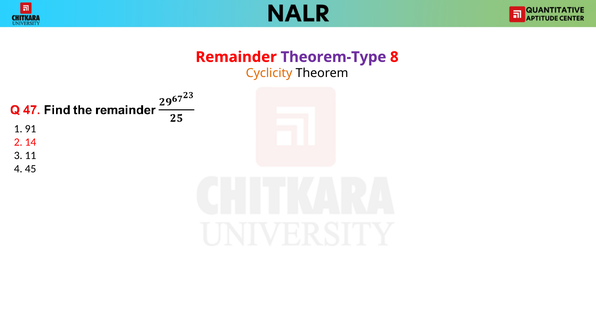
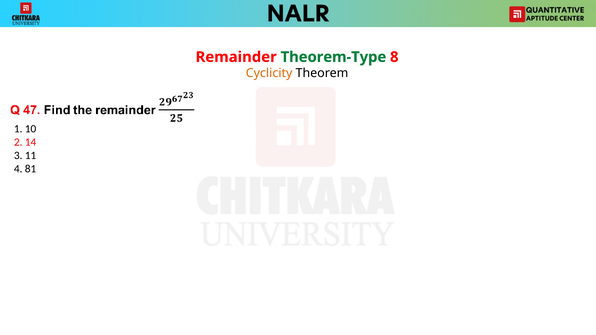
Theorem-Type colour: purple -> green (333, 57)
91: 91 -> 10 (31, 129)
45: 45 -> 81 (31, 169)
